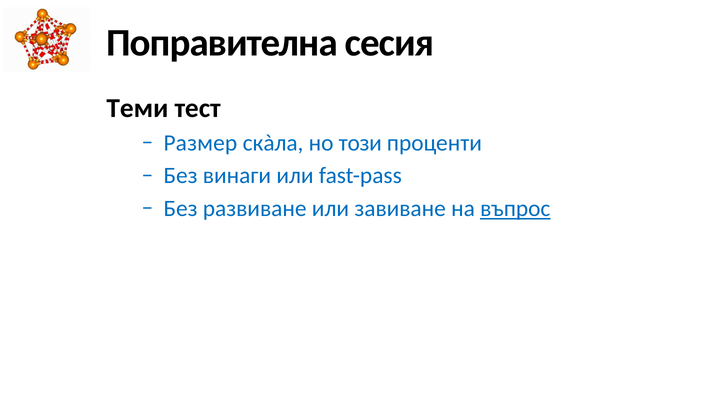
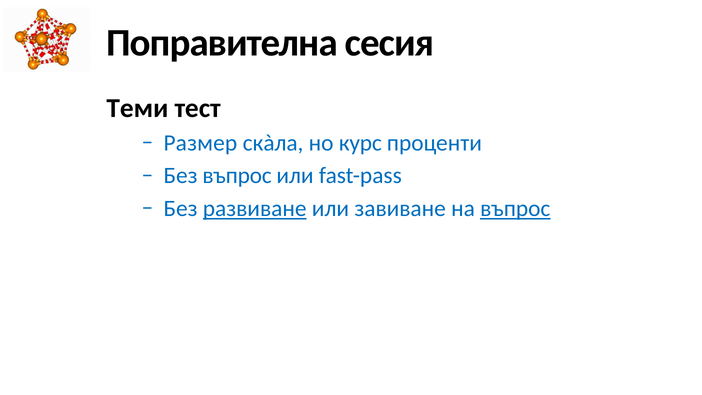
този: този -> курс (360, 143)
Без винаги: винаги -> въпрос (237, 176)
развиване underline: none -> present (255, 208)
